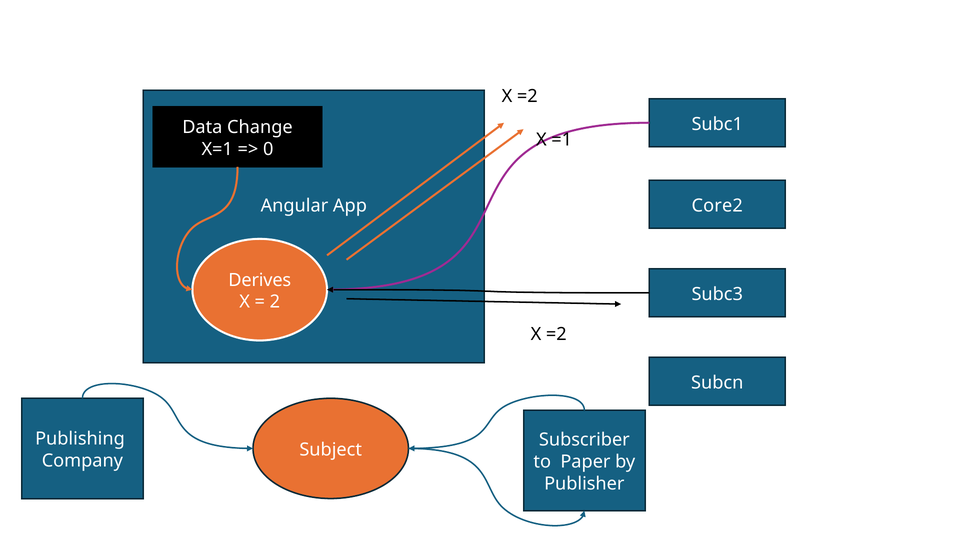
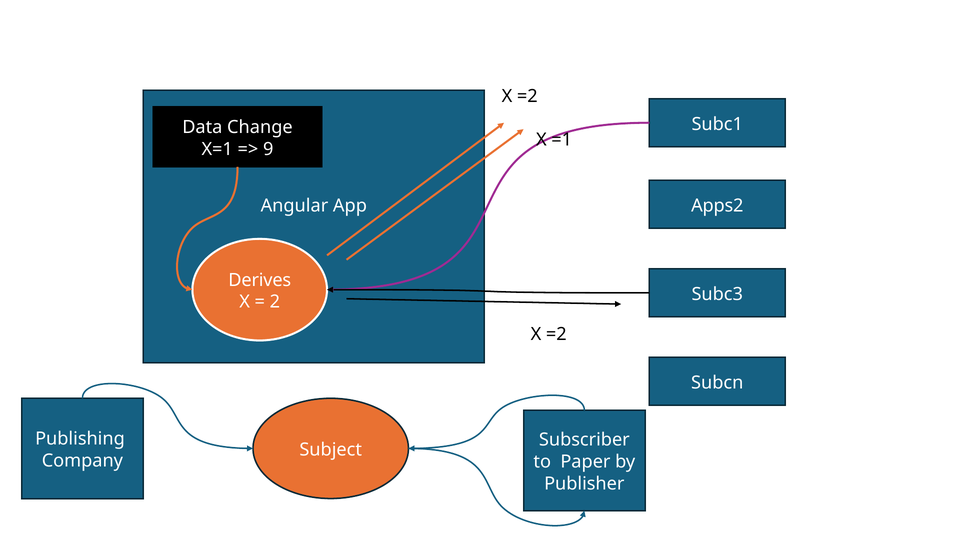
0: 0 -> 9 (268, 149)
Core2: Core2 -> Apps2 (717, 206)
